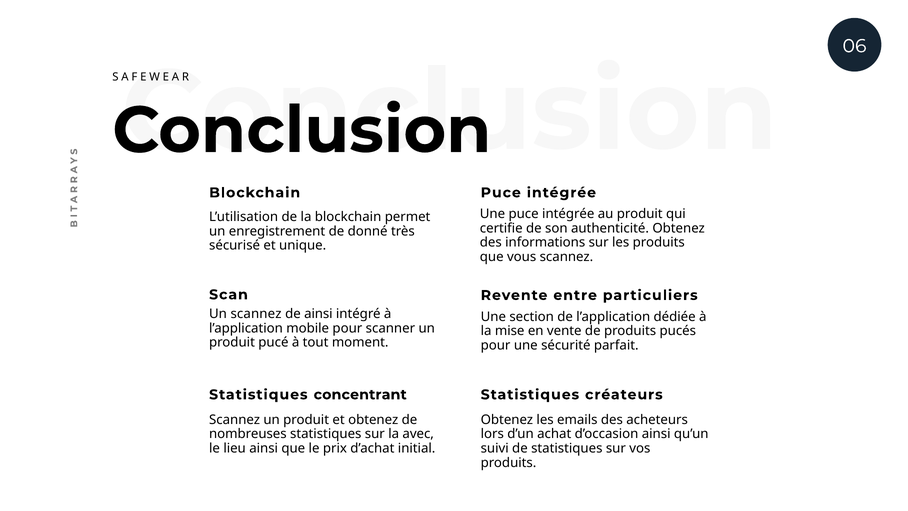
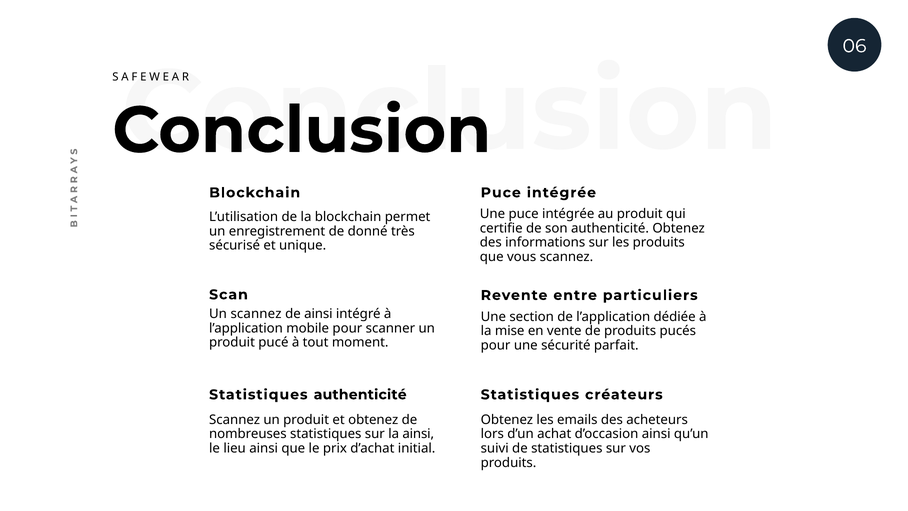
Statistiques concentrant: concentrant -> authenticité (360, 395)
la avec: avec -> ainsi (418, 434)
